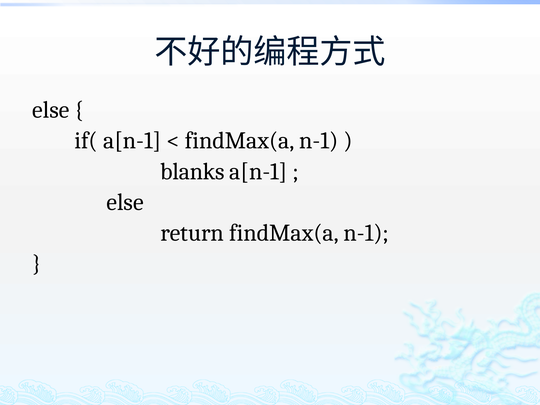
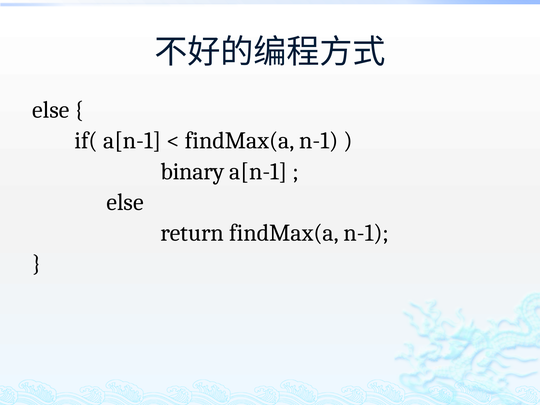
blanks: blanks -> binary (192, 171)
